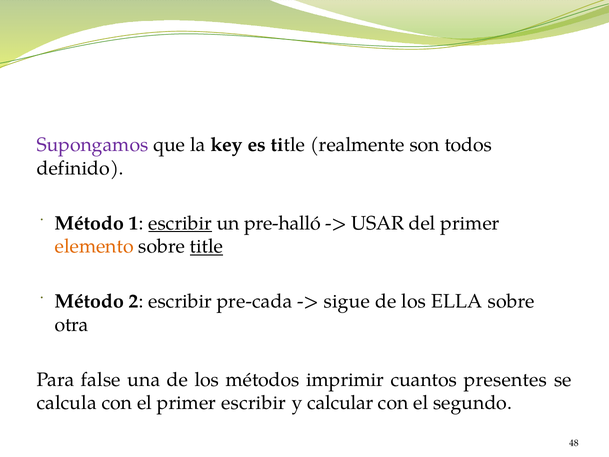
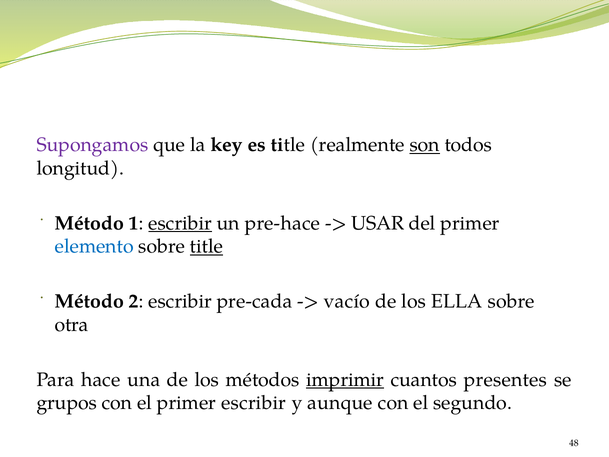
son underline: none -> present (425, 145)
definido: definido -> longitud (80, 168)
pre-halló: pre-halló -> pre-hace (282, 223)
elemento colour: orange -> blue (94, 246)
sigue: sigue -> vacío (347, 301)
false: false -> hace (101, 379)
imprimir underline: none -> present (345, 379)
calcula: calcula -> grupos (67, 403)
calcular: calcular -> aunque (340, 403)
